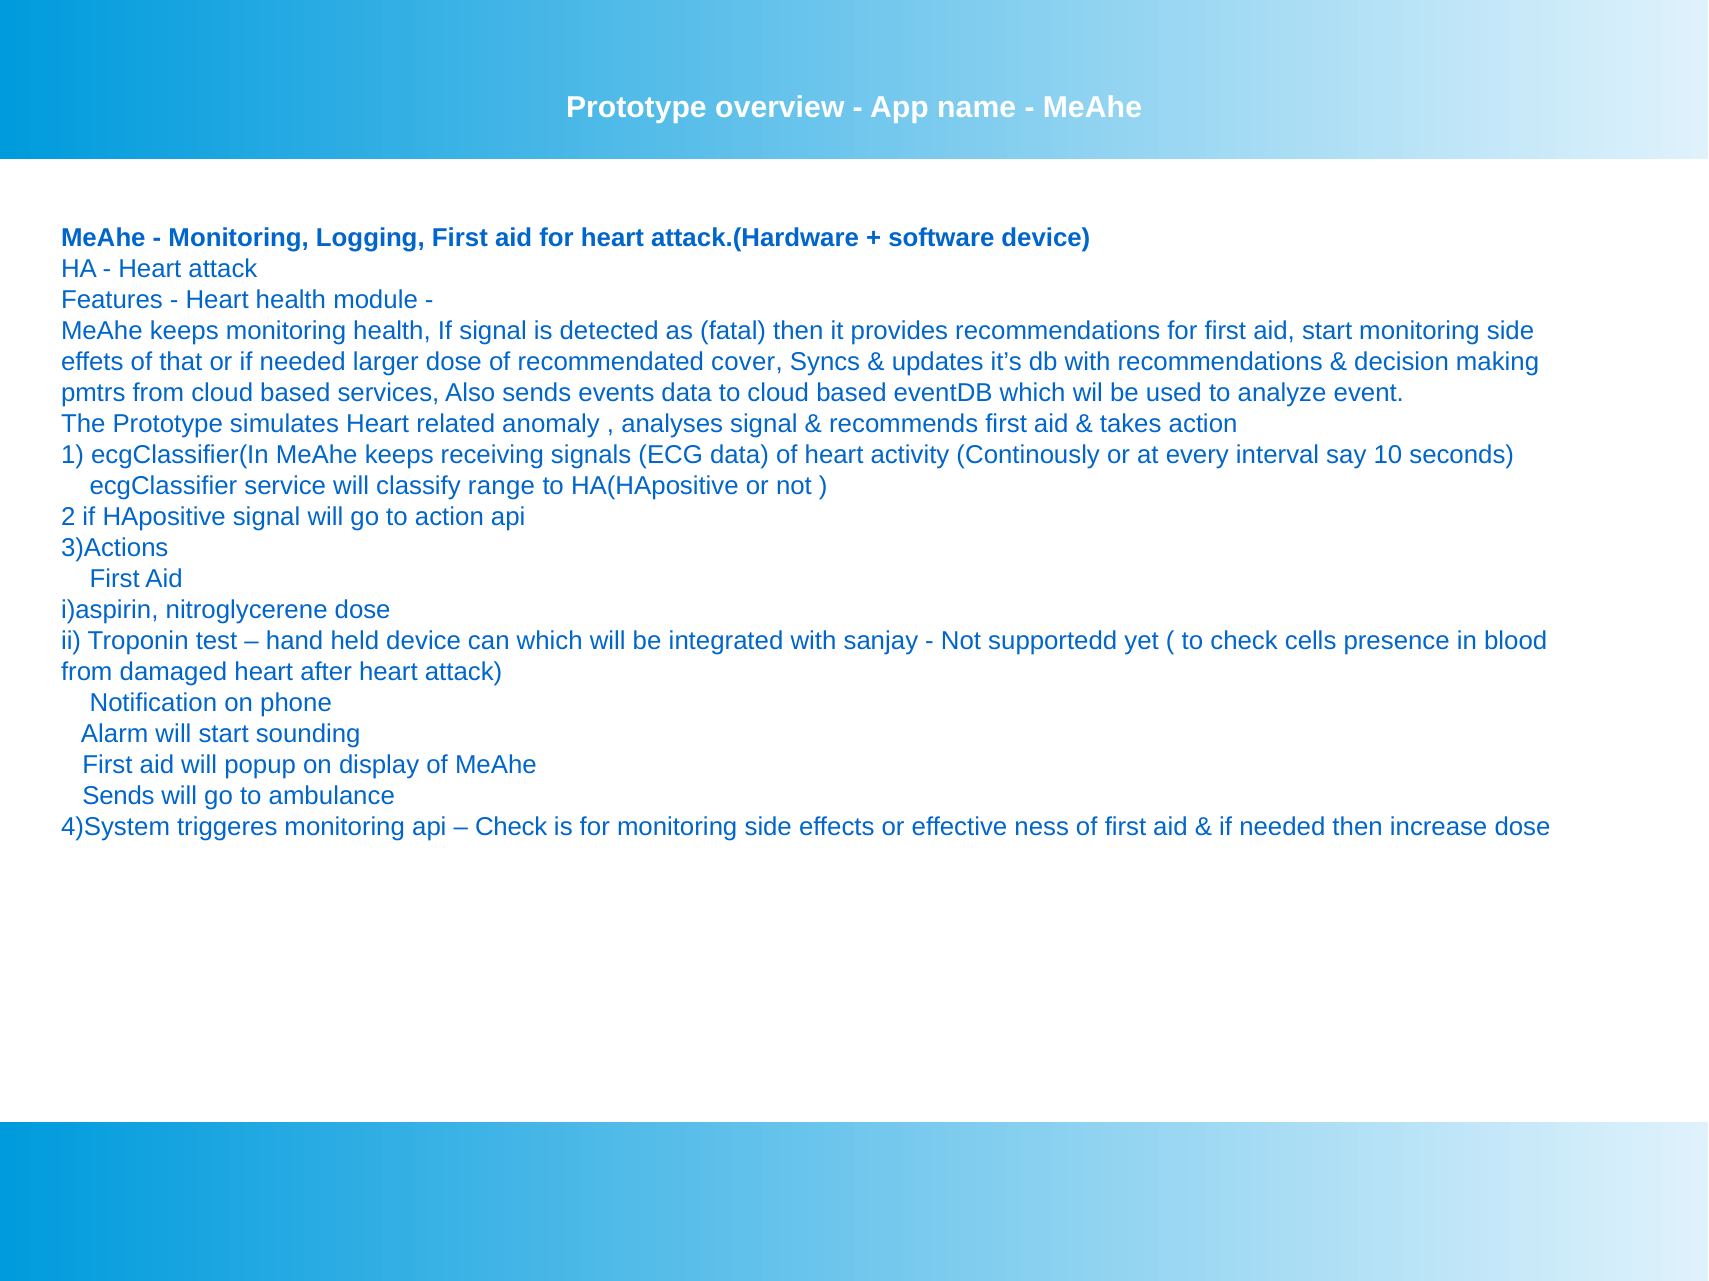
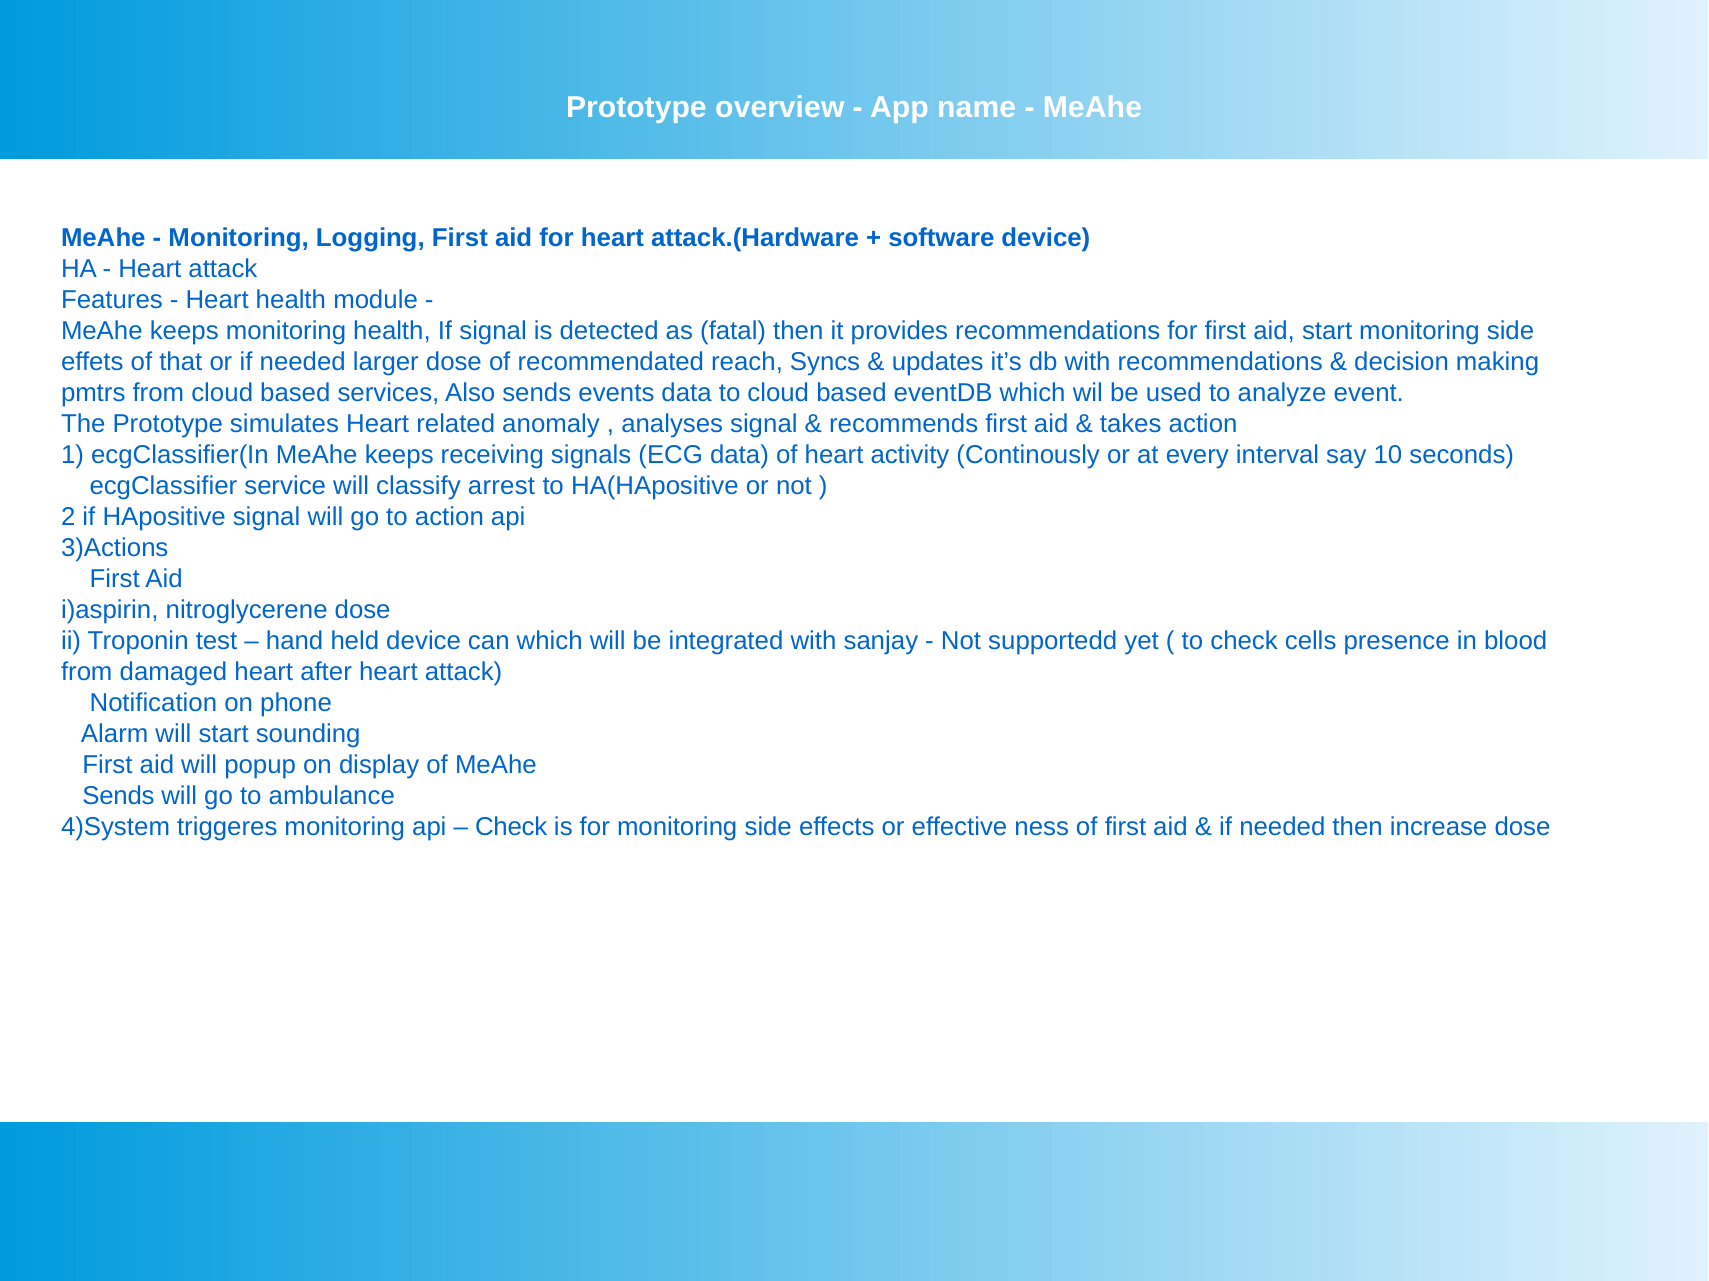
cover: cover -> reach (747, 362)
range: range -> arrest (502, 486)
